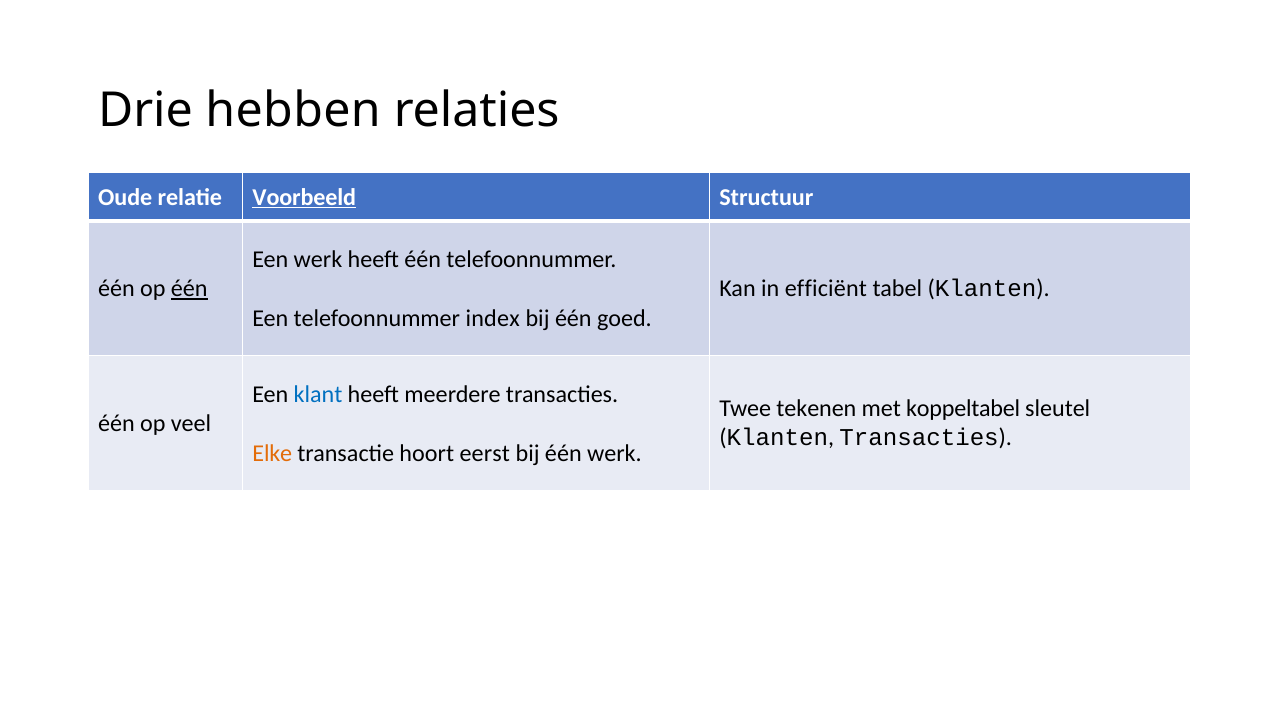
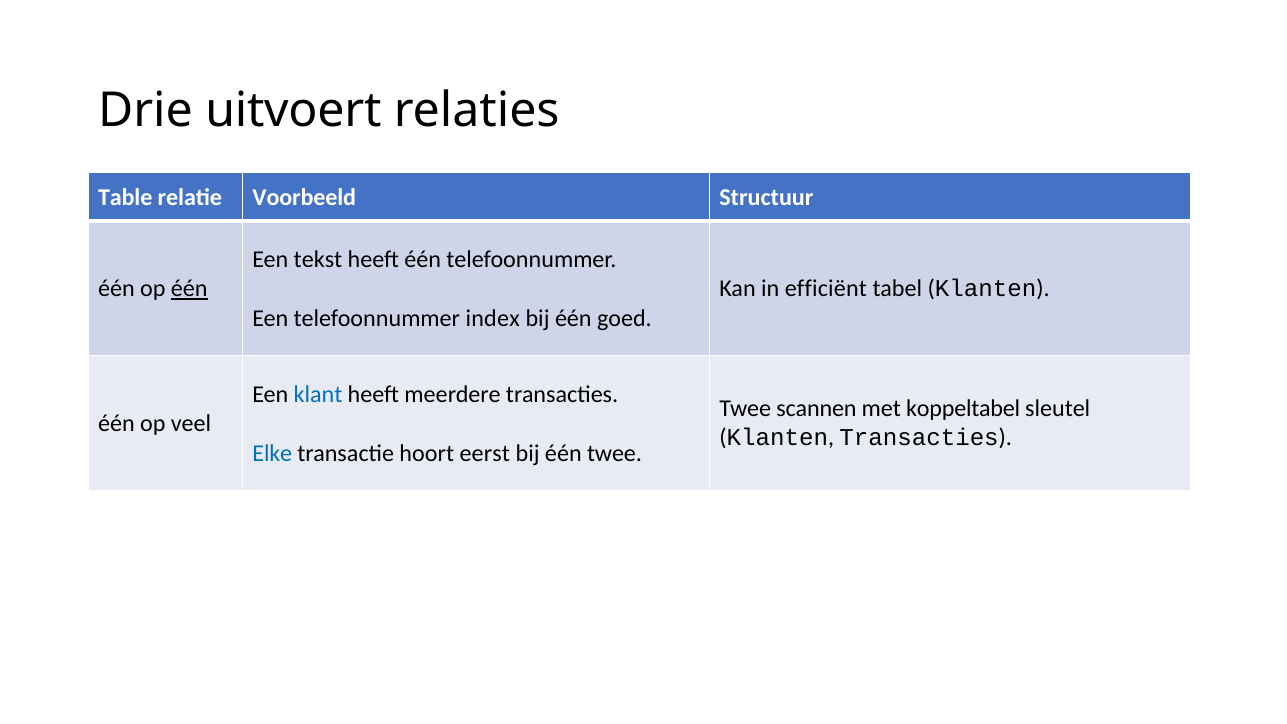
hebben: hebben -> uitvoert (293, 110)
Oude: Oude -> Table (125, 197)
Voorbeeld underline: present -> none (304, 197)
Een werk: werk -> tekst (318, 259)
tekenen: tekenen -> scannen (816, 409)
Elke colour: orange -> blue (272, 453)
één werk: werk -> twee (614, 453)
